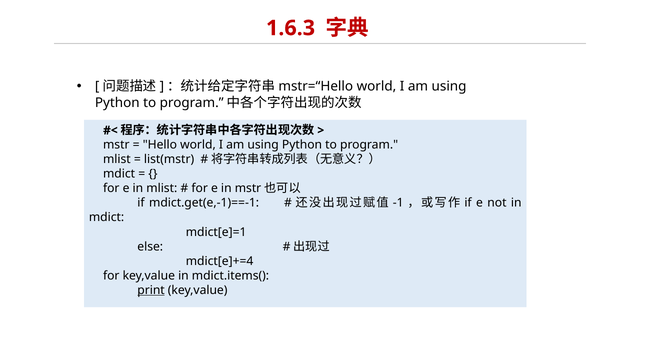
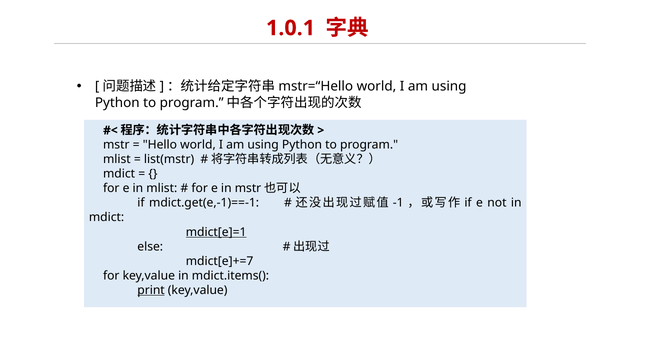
1.6.3: 1.6.3 -> 1.0.1 (291, 28)
mdict[e]=1 underline: none -> present (216, 232)
mdict[e]+=4: mdict[e]+=4 -> mdict[e]+=7 (220, 261)
